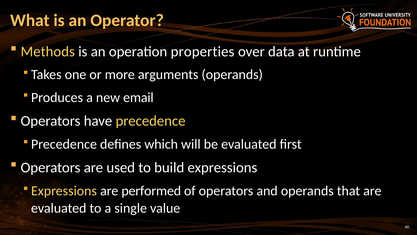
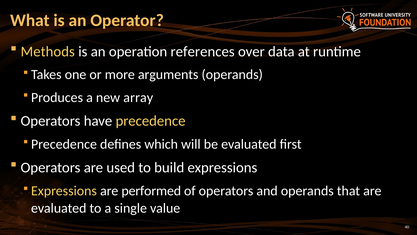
properties: properties -> references (203, 51)
email: email -> array (138, 97)
